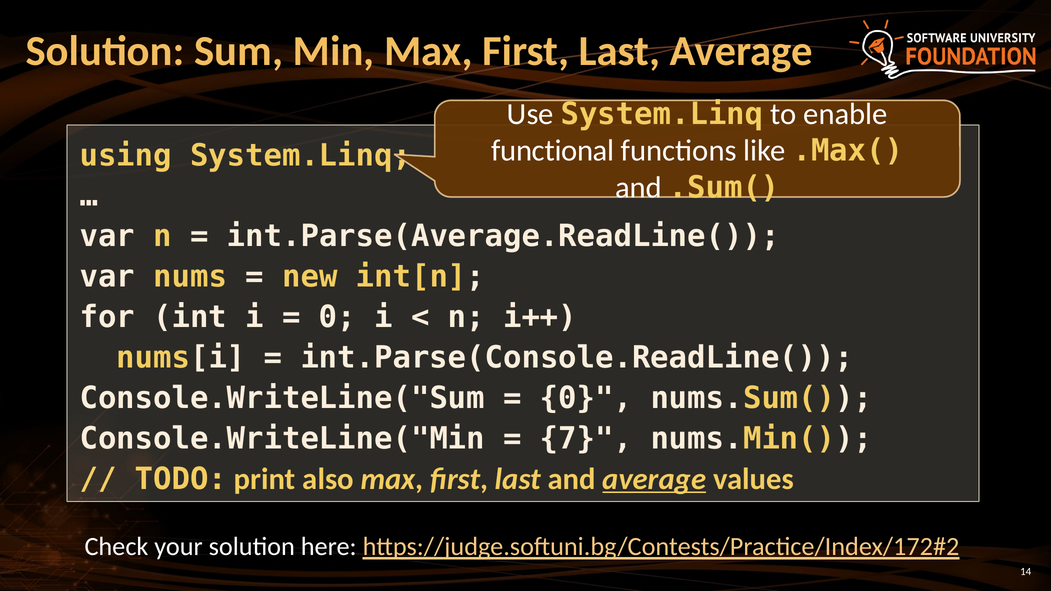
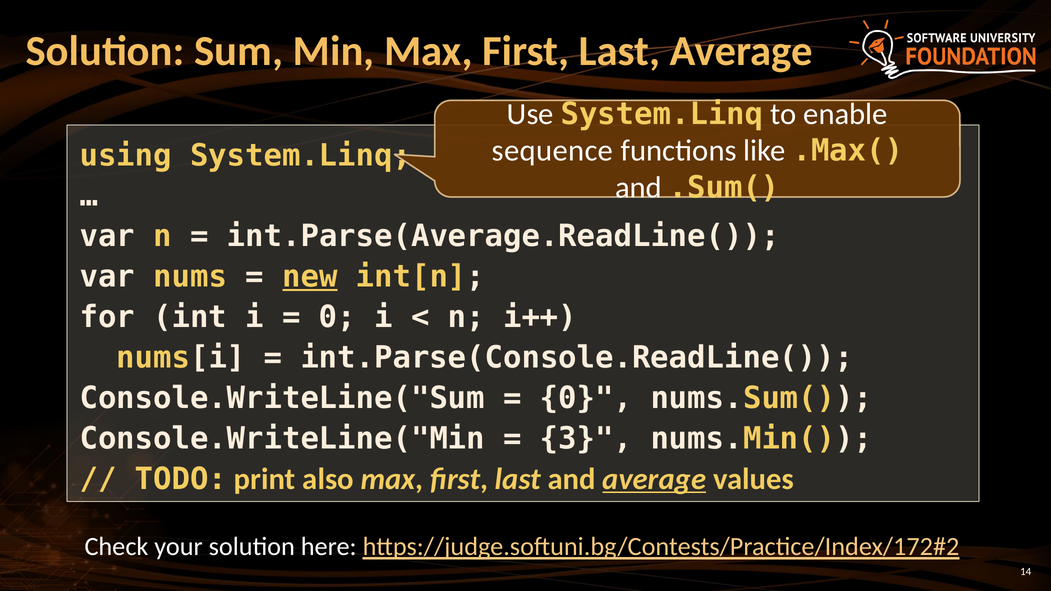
functional: functional -> sequence (553, 151)
new underline: none -> present (310, 277)
7: 7 -> 3 (586, 439)
